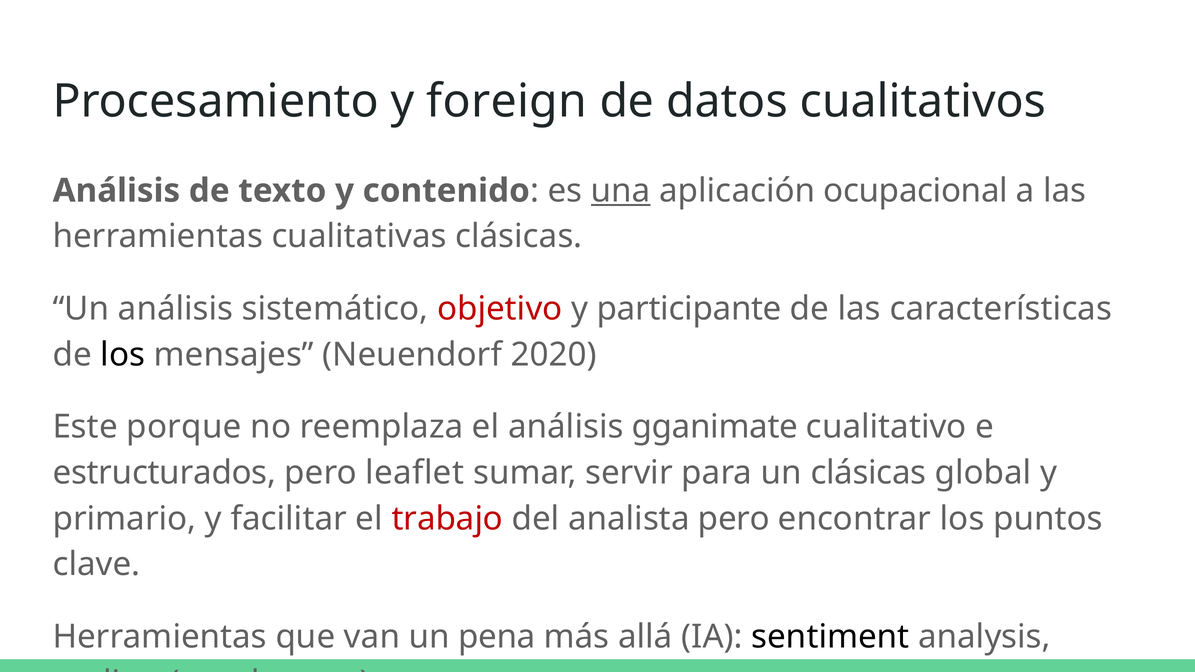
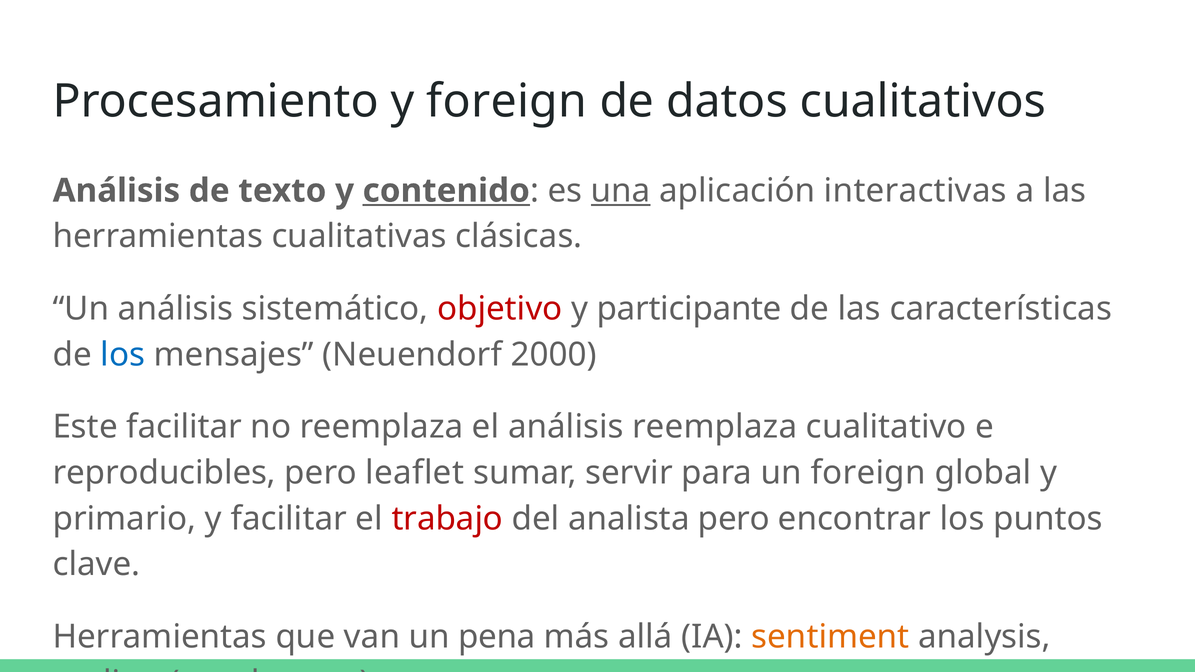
contenido underline: none -> present (446, 191)
ocupacional: ocupacional -> interactivas (915, 191)
los colour: black -> blue (123, 355)
2020: 2020 -> 2000 (554, 355)
Este porque: porque -> facilitar (184, 427)
análisis gganimate: gganimate -> reemplaza (715, 427)
estructurados: estructurados -> reproducibles (164, 473)
un clásicas: clásicas -> foreign (868, 473)
sentiment colour: black -> orange (830, 637)
